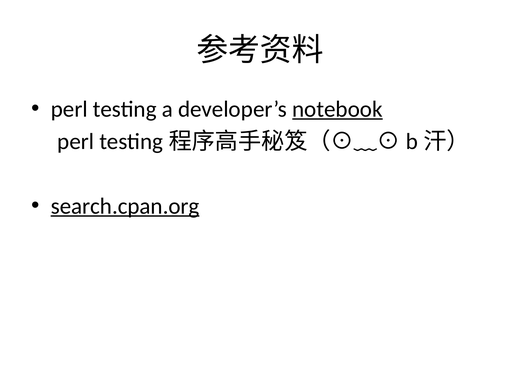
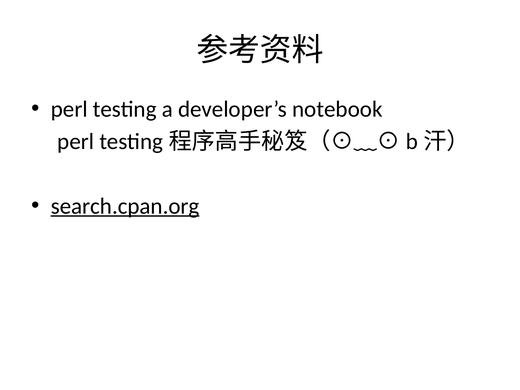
notebook underline: present -> none (337, 109)
